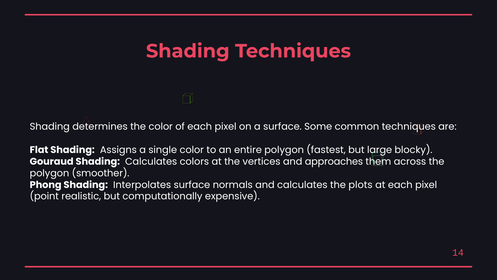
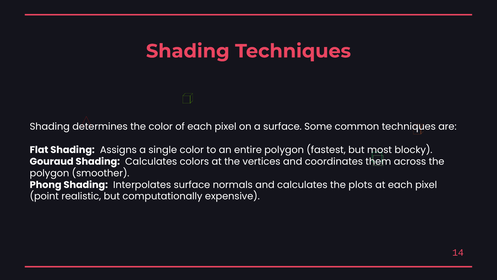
large: large -> most (380, 150)
approaches: approaches -> coordinates (334, 161)
